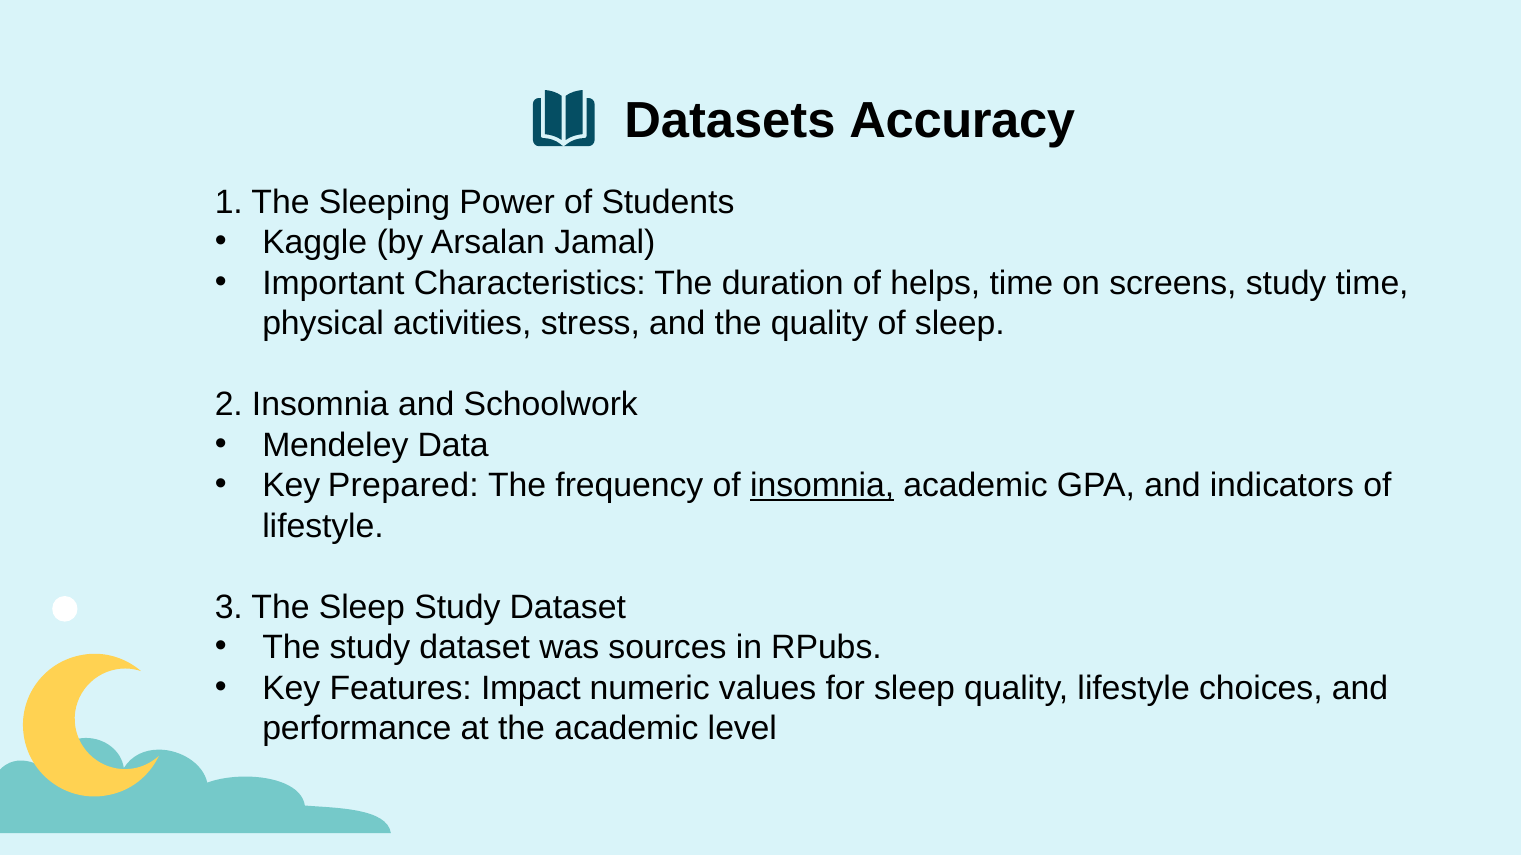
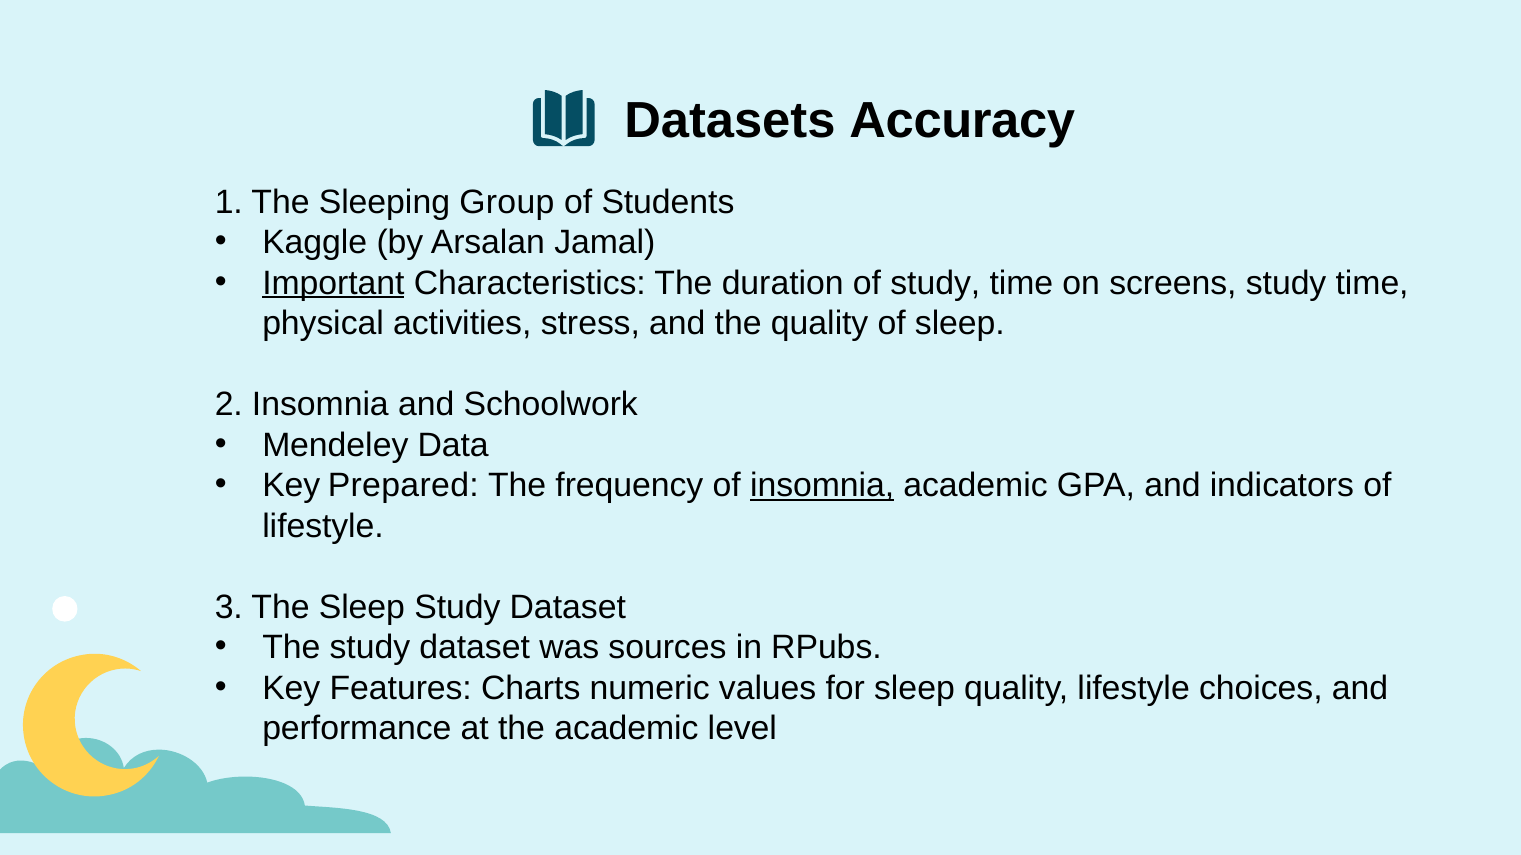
Power: Power -> Group (507, 202)
Important underline: none -> present (333, 283)
of helps: helps -> study (935, 283)
Impact: Impact -> Charts (531, 689)
